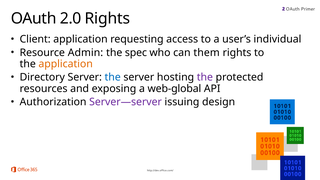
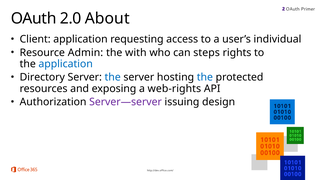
2.0 Rights: Rights -> About (107, 18)
spec: spec -> with (136, 53)
them: them -> steps (207, 53)
application colour: orange -> blue (66, 64)
the colour: purple -> blue (205, 77)
web-global: web-global -> web-rights (174, 89)
